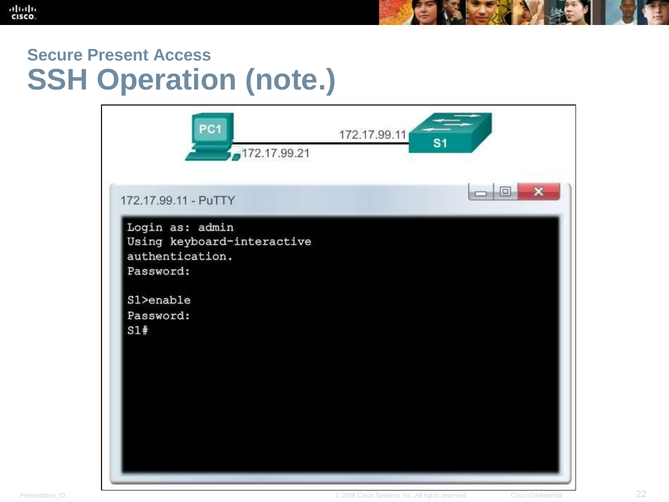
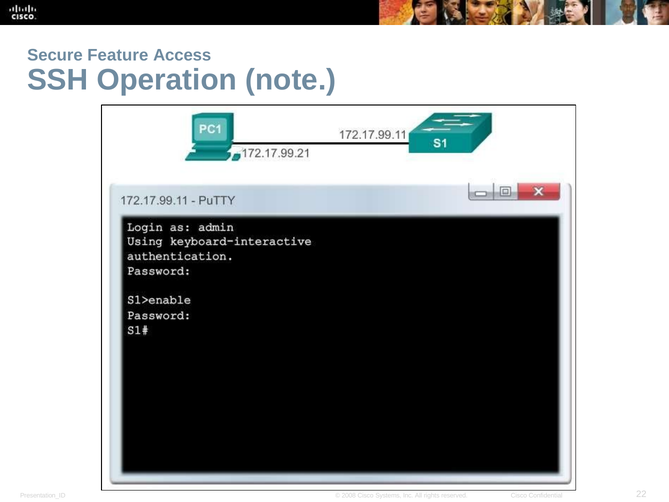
Present: Present -> Feature (118, 55)
